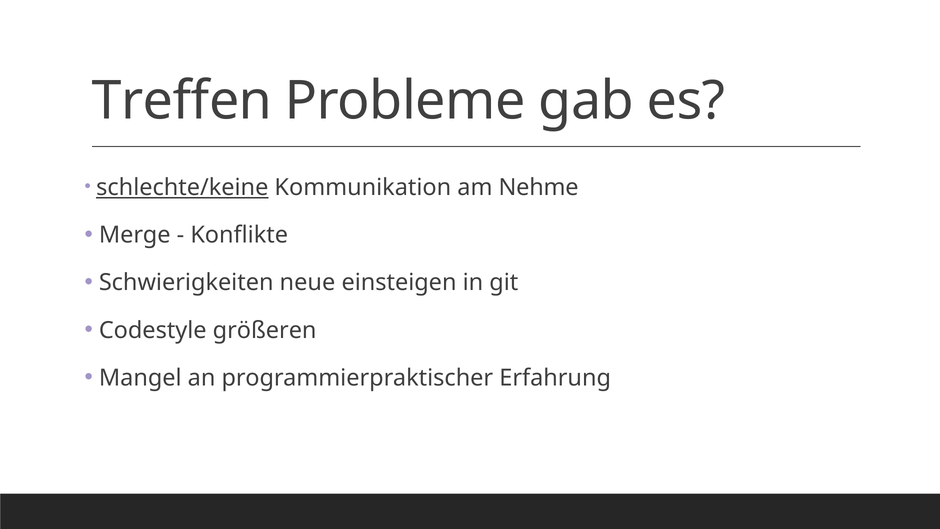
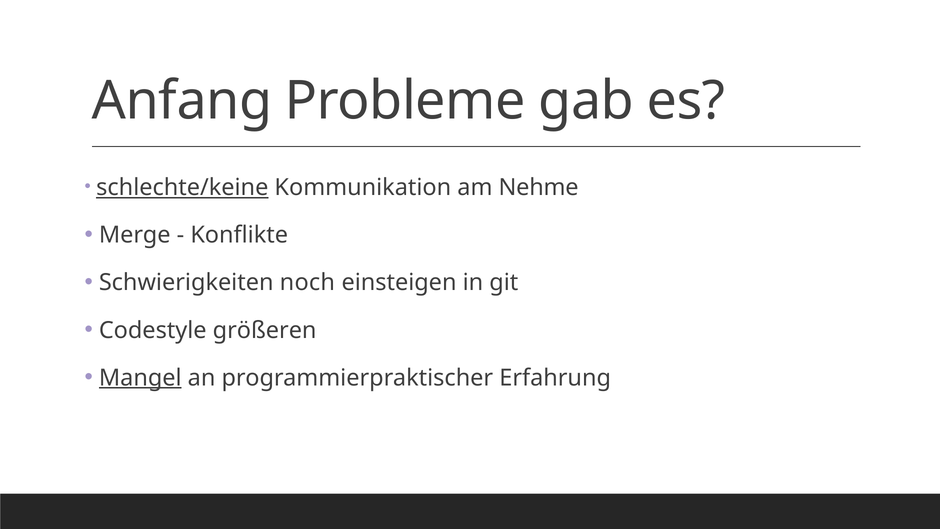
Treffen: Treffen -> Anfang (182, 101)
neue: neue -> noch (307, 283)
Mangel underline: none -> present (140, 378)
